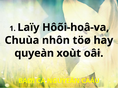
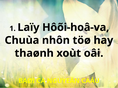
quyeàn: quyeàn -> thaønh (34, 53)
